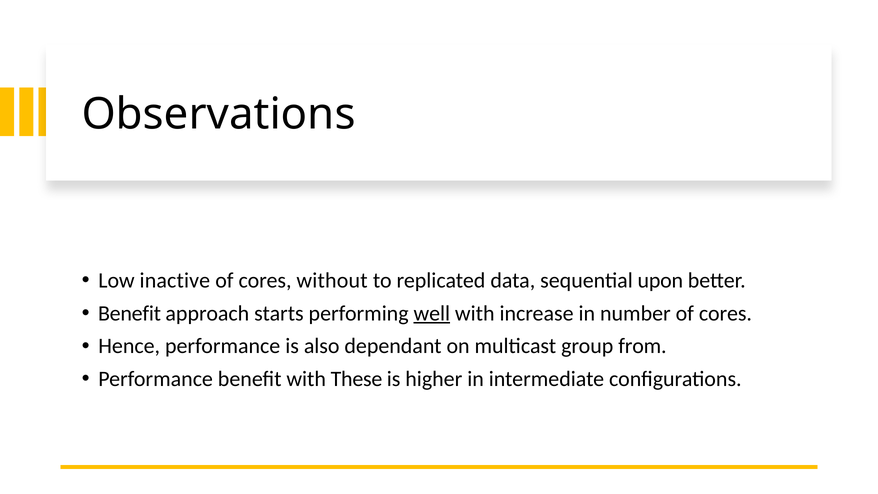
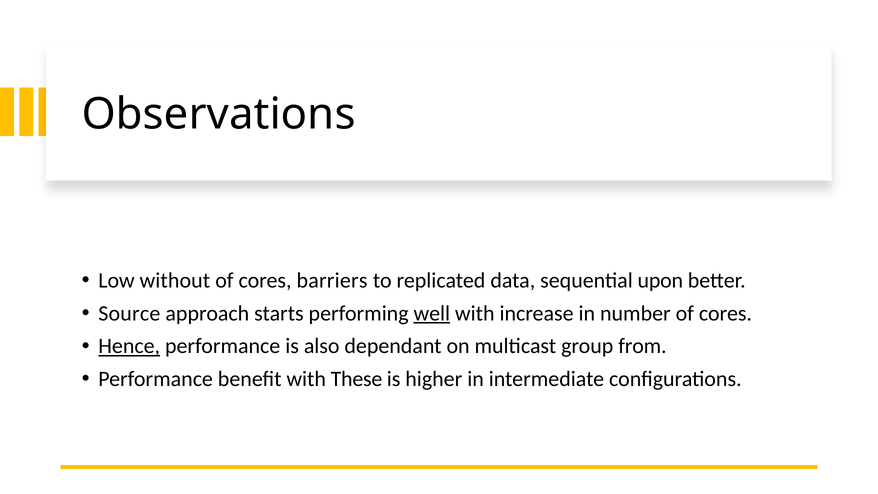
inactive: inactive -> without (175, 280)
without: without -> barriers (332, 280)
Benefit: Benefit -> Source (129, 313)
Hence underline: none -> present (129, 346)
